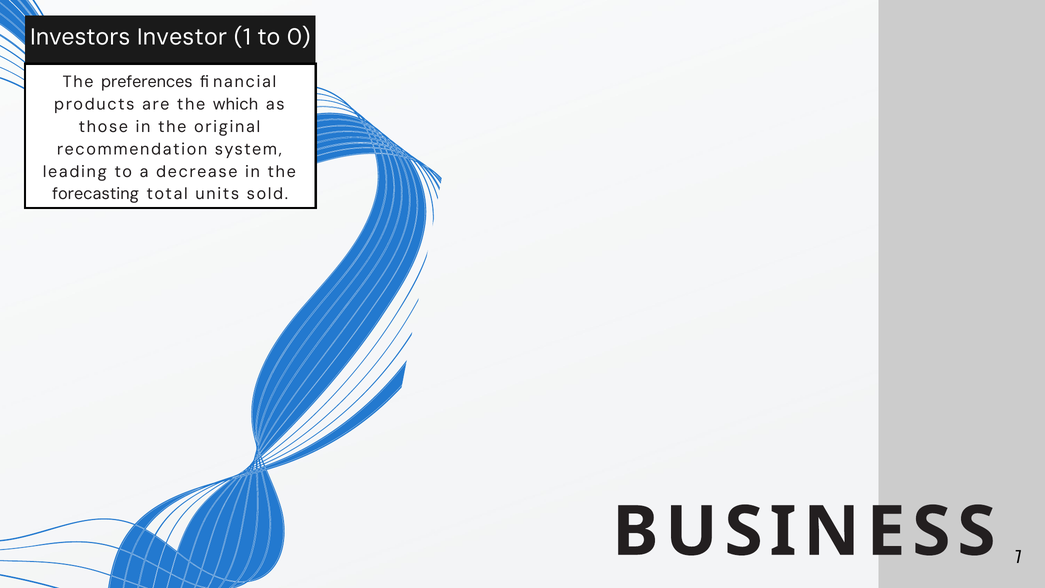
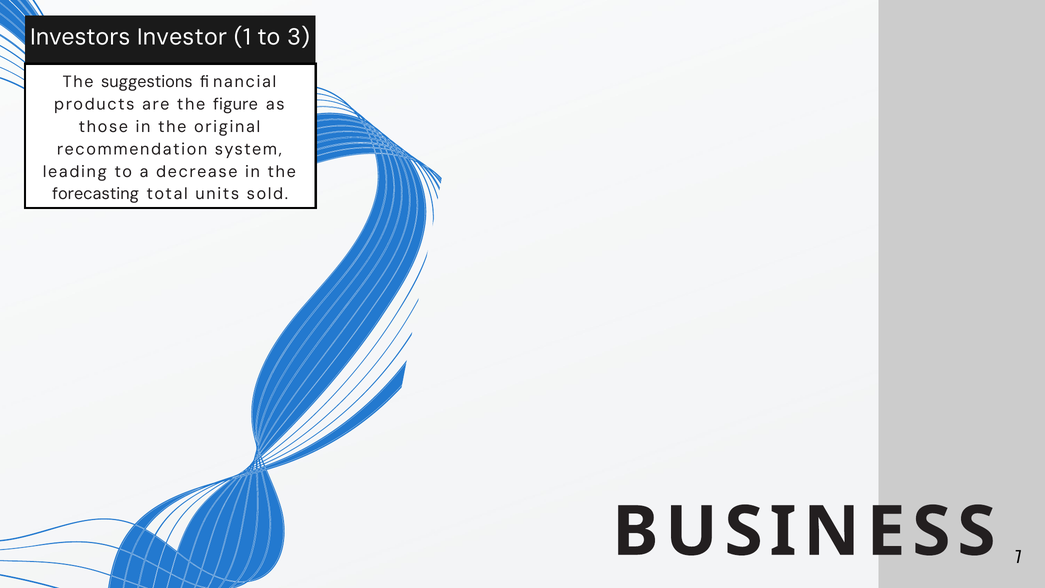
0: 0 -> 3 (298, 37)
preferences: preferences -> suggestions (147, 82)
which: which -> figure (235, 104)
